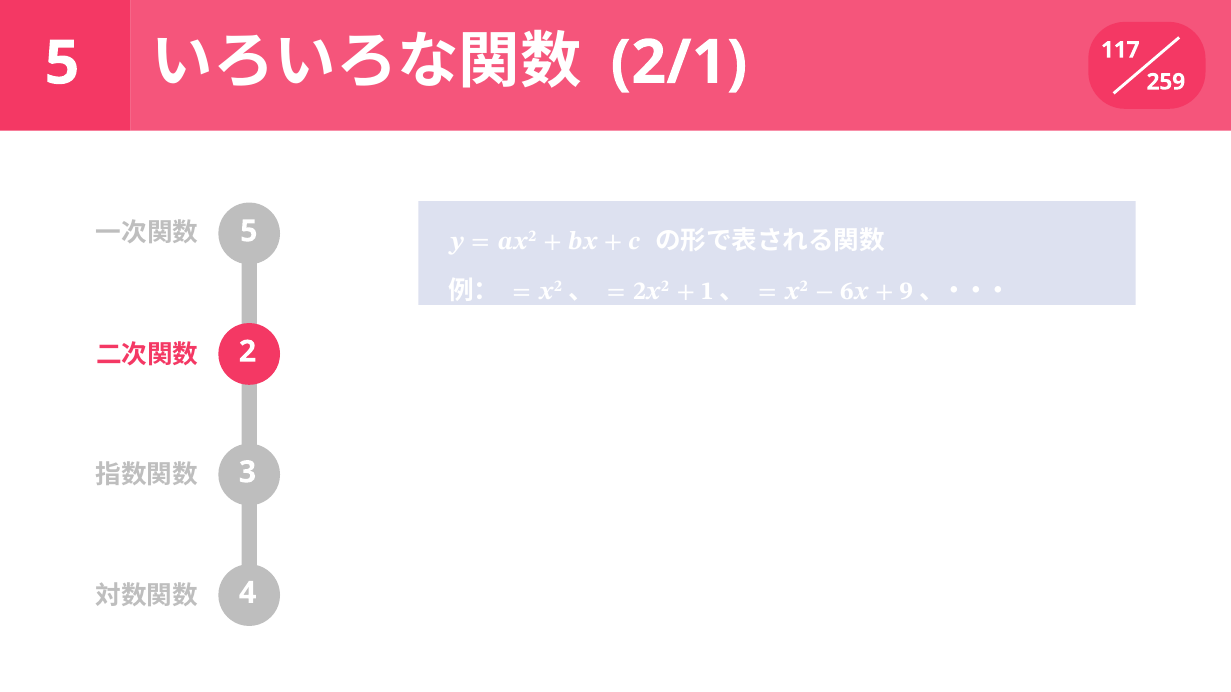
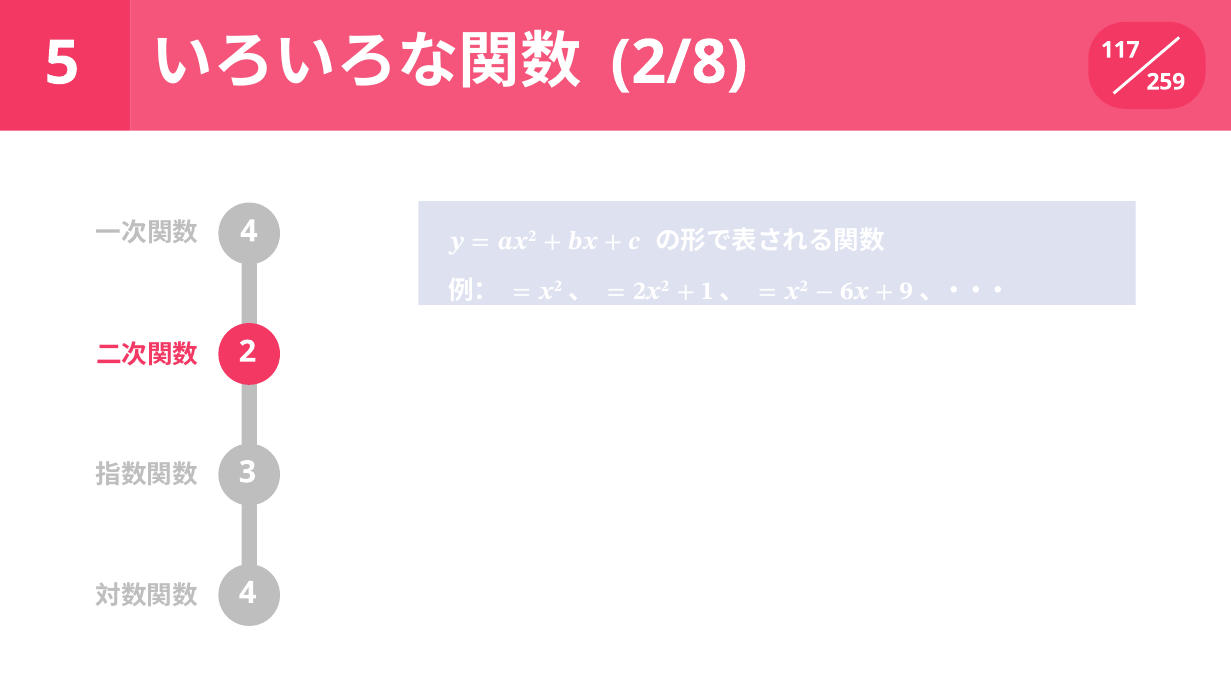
2/1: 2/1 -> 2/8 (679, 63)
5: 5 -> 4 (249, 231)
